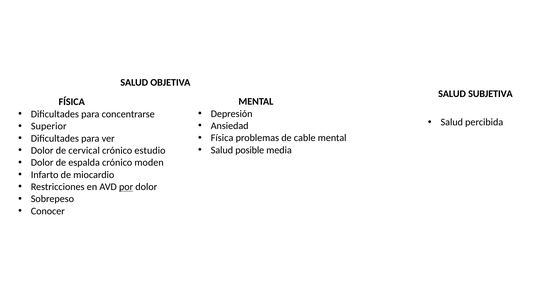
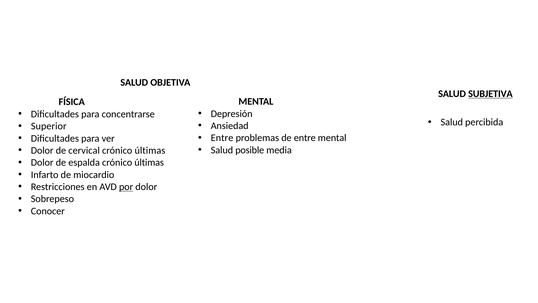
SUBJETIVA underline: none -> present (490, 94)
Física: Física -> Entre (222, 138)
de cable: cable -> entre (305, 138)
estudio: estudio -> últimas (150, 150)
espalda crónico moden: moden -> últimas (149, 162)
